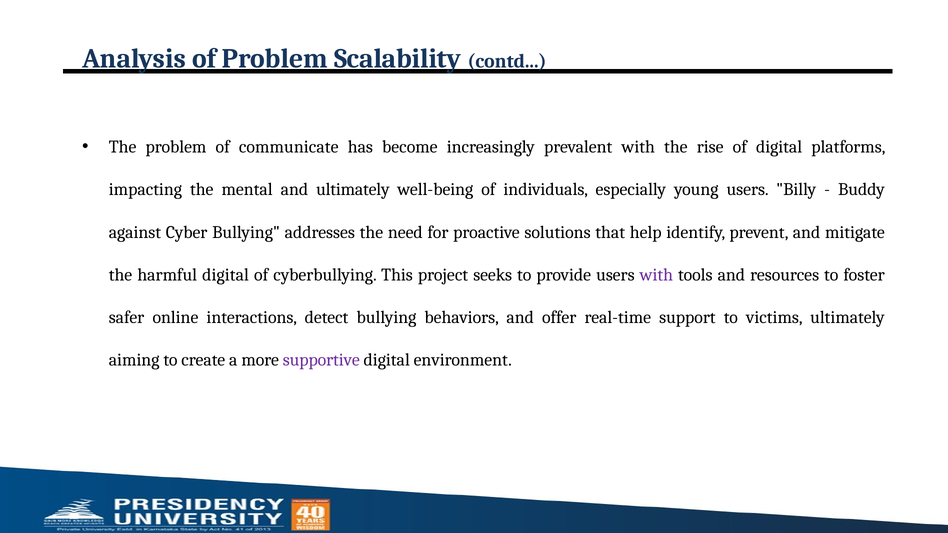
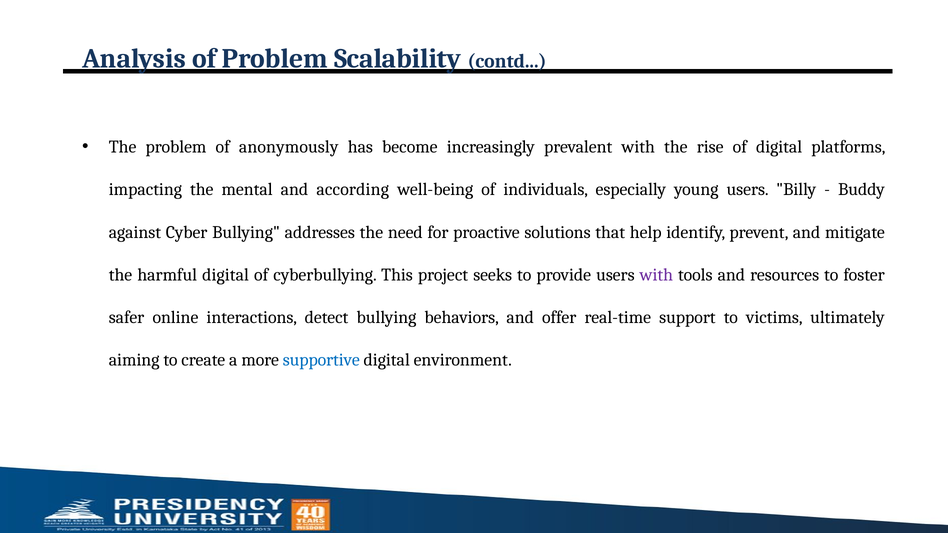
communicate: communicate -> anonymously (289, 147)
and ultimately: ultimately -> according (353, 190)
supportive colour: purple -> blue (321, 360)
